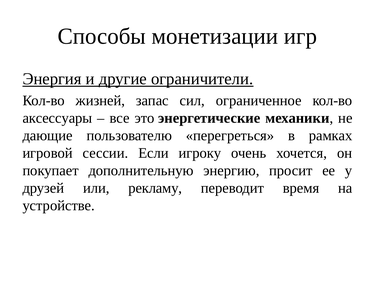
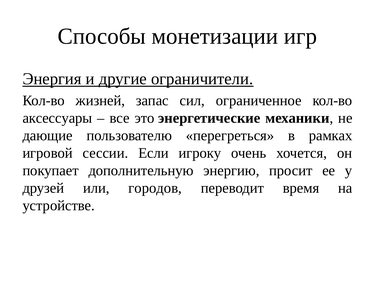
рекламу: рекламу -> городов (155, 188)
